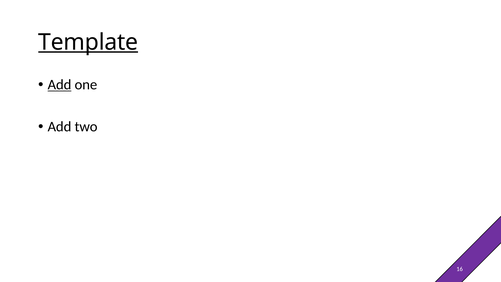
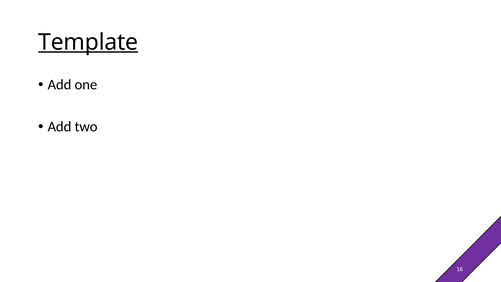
Add underline: present -> none (59, 85)
